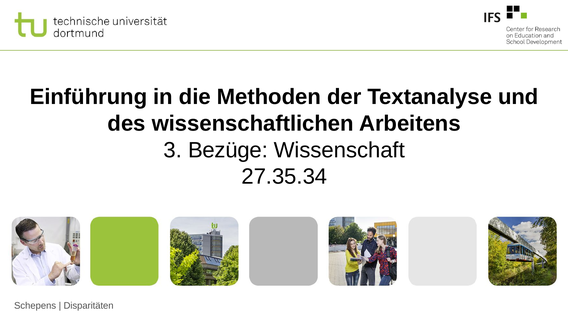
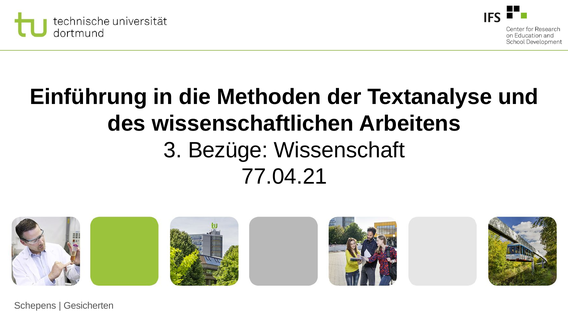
27.35.34: 27.35.34 -> 77.04.21 (284, 176)
Disparitäten: Disparitäten -> Gesicherten (89, 305)
